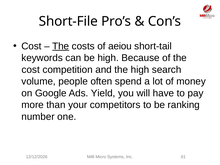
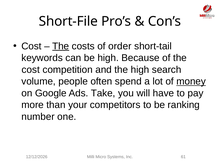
aeiou: aeiou -> order (120, 46)
money underline: none -> present (191, 81)
Yield: Yield -> Take (103, 93)
